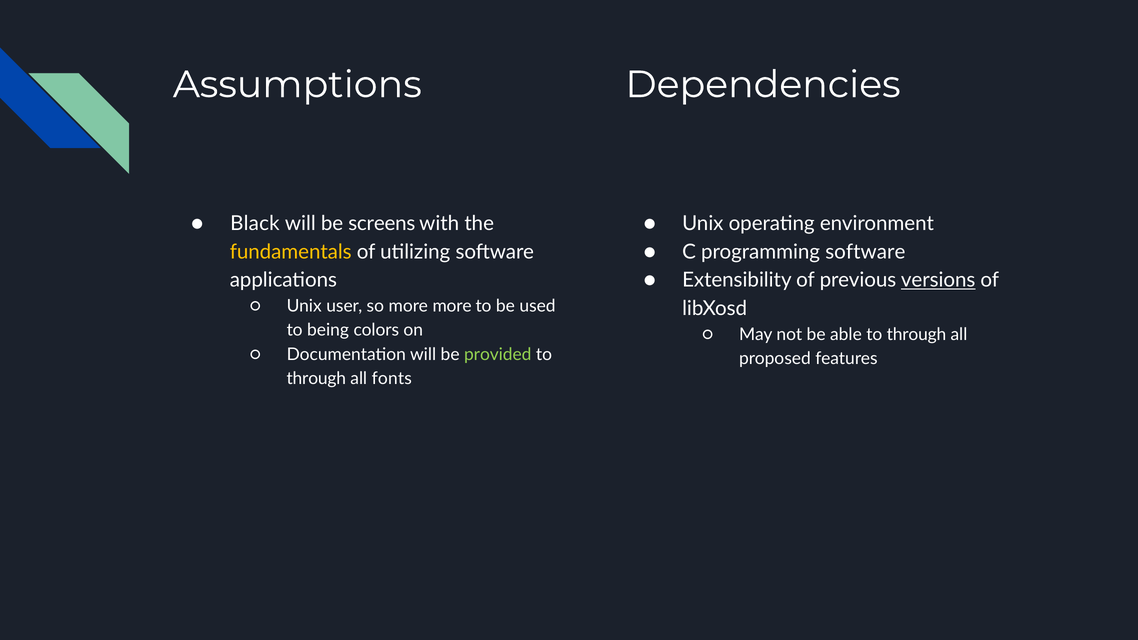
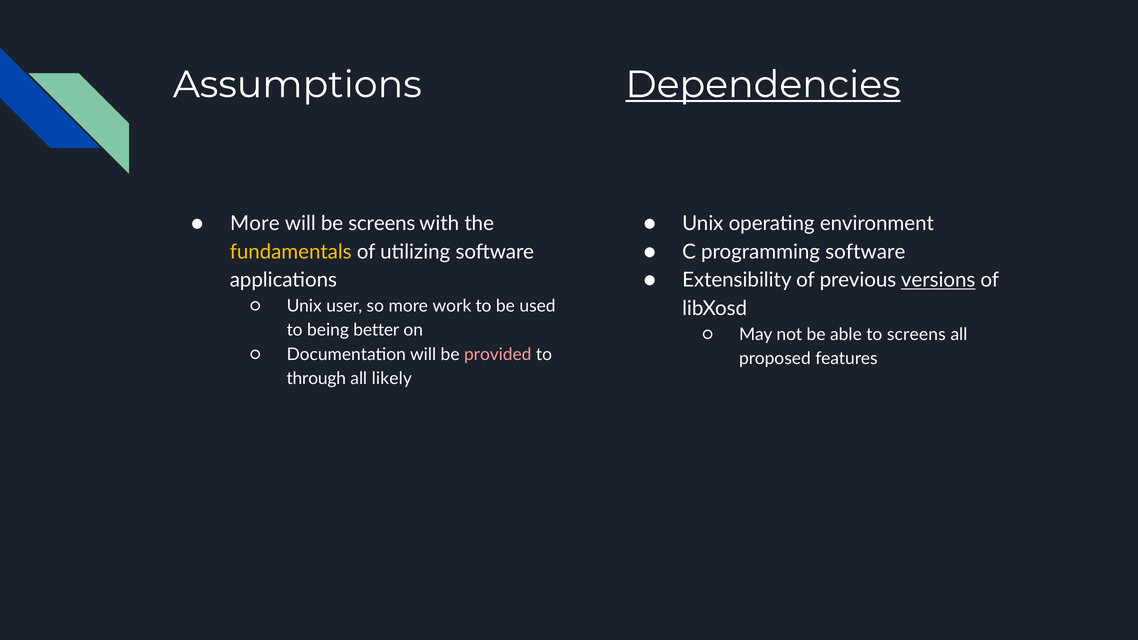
Dependencies underline: none -> present (763, 85)
Black: Black -> More (255, 224)
more more: more -> work (452, 306)
colors: colors -> better (376, 330)
able to through: through -> screens (916, 334)
provided colour: light green -> pink (498, 354)
fonts: fonts -> likely (392, 379)
